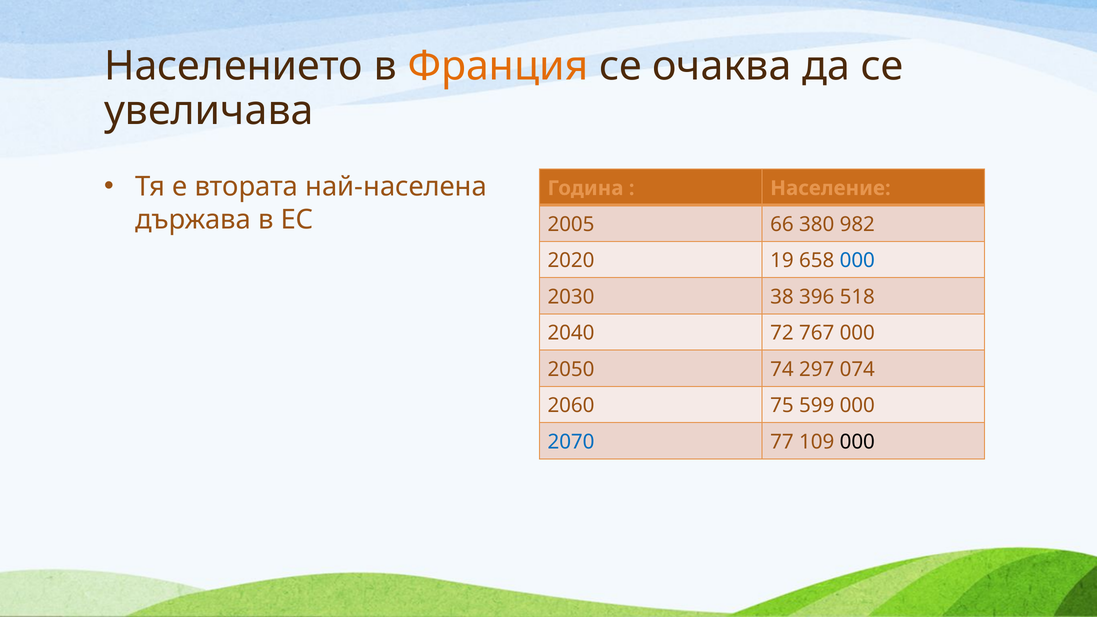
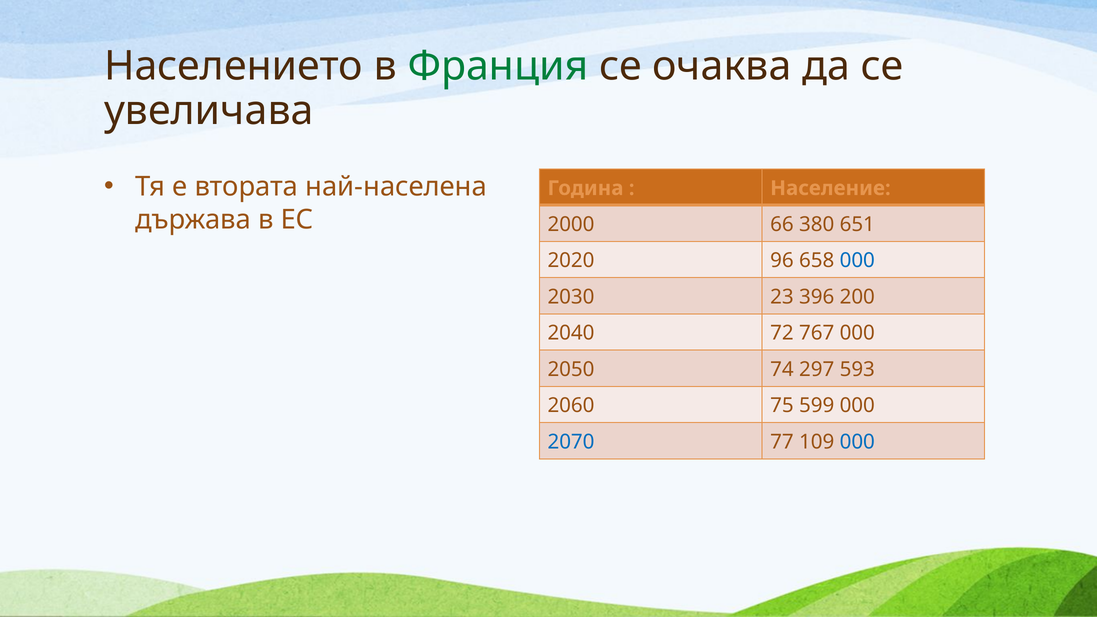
Франция colour: orange -> green (498, 66)
2005: 2005 -> 2000 (571, 224)
982: 982 -> 651 (857, 224)
19: 19 -> 96 (782, 261)
38: 38 -> 23 (782, 297)
518: 518 -> 200 (857, 297)
074: 074 -> 593 (857, 369)
000 colour: black -> blue (857, 442)
